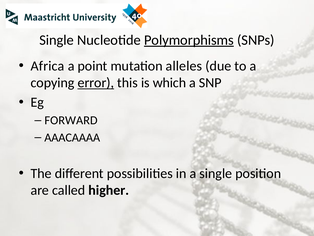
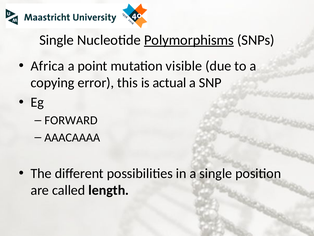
alleles: alleles -> visible (184, 66)
error underline: present -> none (96, 83)
which: which -> actual (169, 83)
higher: higher -> length (109, 190)
